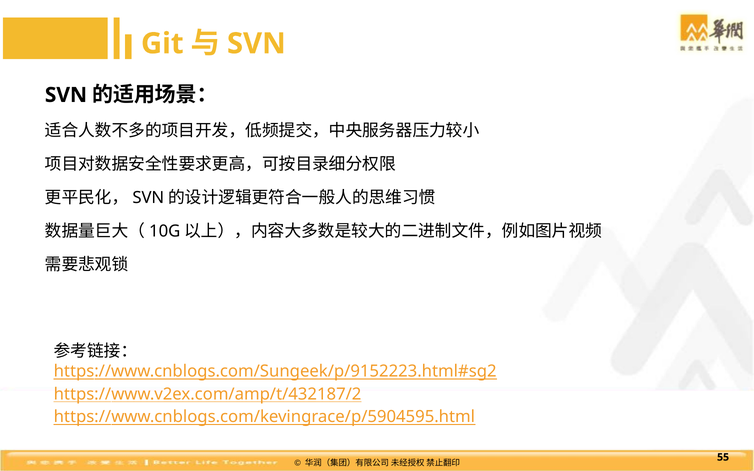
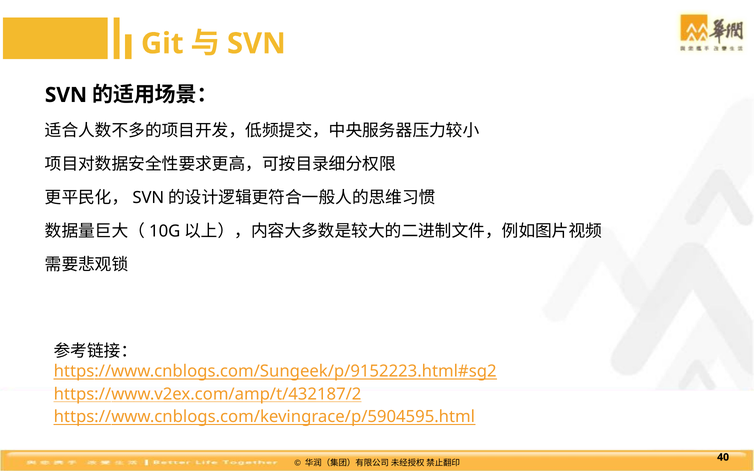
55: 55 -> 40 (723, 457)
